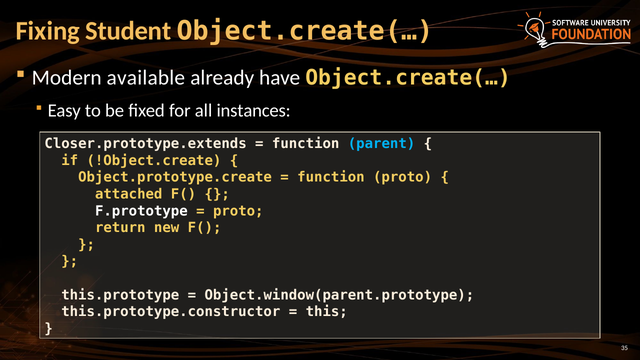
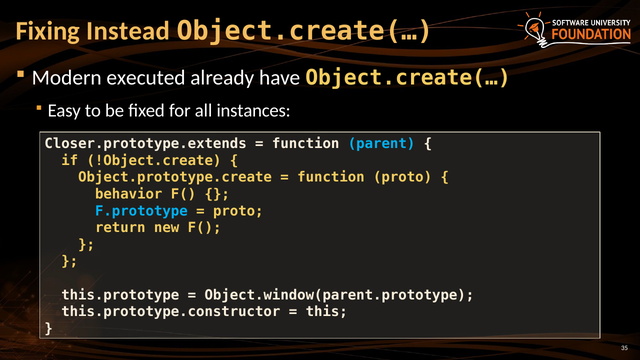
Student: Student -> Instead (128, 31)
available: available -> executed (146, 78)
attached: attached -> behavior (129, 194)
F.prototype colour: white -> light blue (141, 211)
